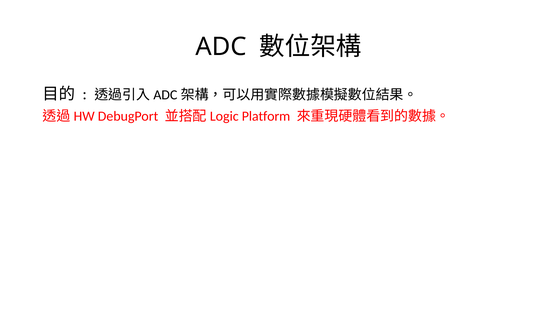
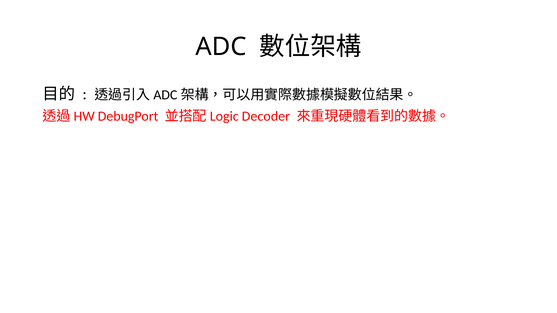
Platform: Platform -> Decoder (266, 116)
